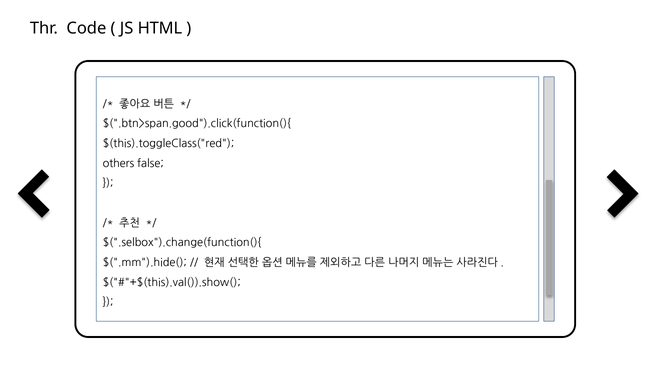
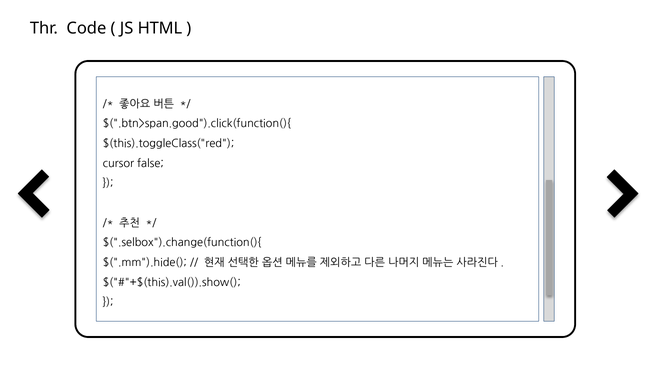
others: others -> cursor (118, 163)
